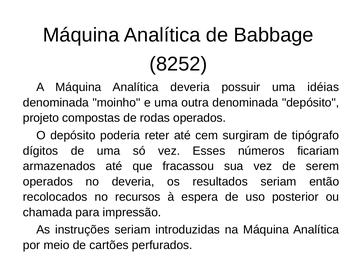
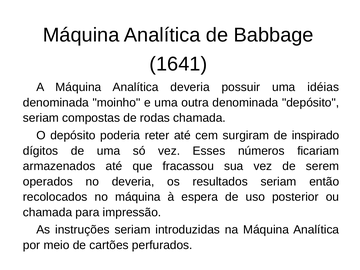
8252: 8252 -> 1641 (178, 64)
projeto: projeto -> seriam (41, 118)
rodas operados: operados -> chamada (200, 118)
tipógrafo: tipógrafo -> inspirado (316, 135)
no recursos: recursos -> máquina (138, 197)
